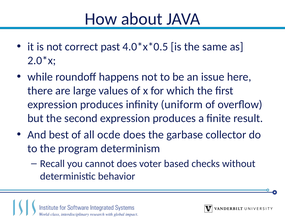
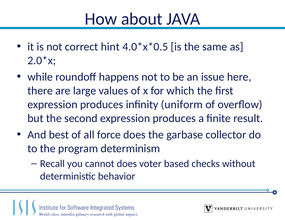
past: past -> hint (110, 47)
ocde: ocde -> force (109, 135)
